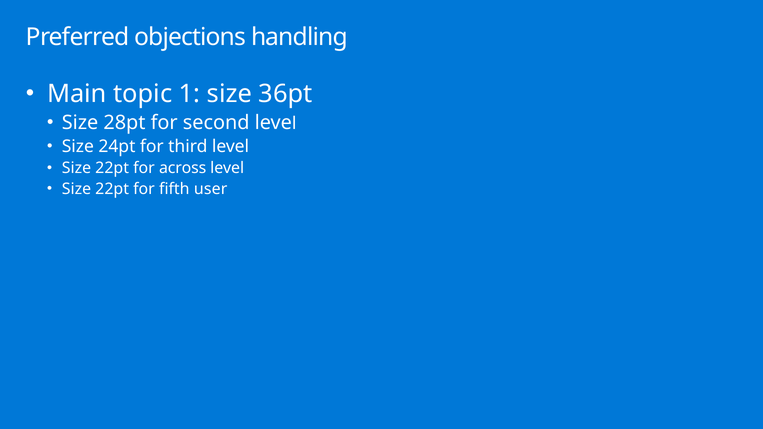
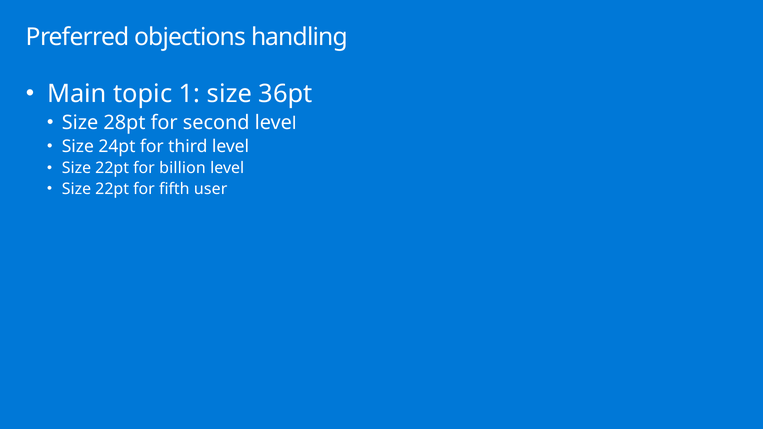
across: across -> billion (182, 168)
